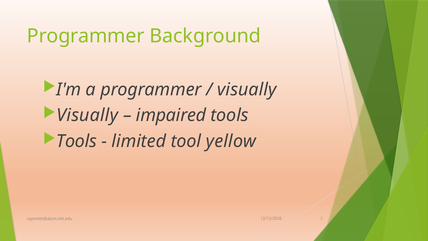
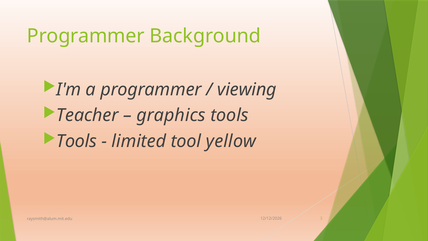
visually: visually -> viewing (247, 89)
Visually: Visually -> Teacher (87, 115)
impaired: impaired -> graphics (171, 115)
